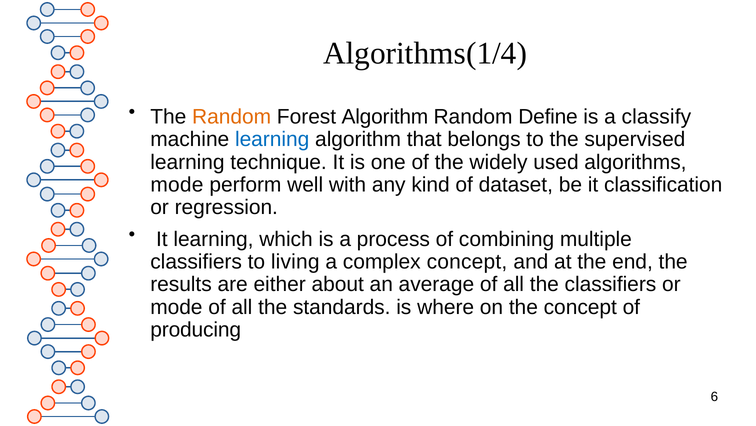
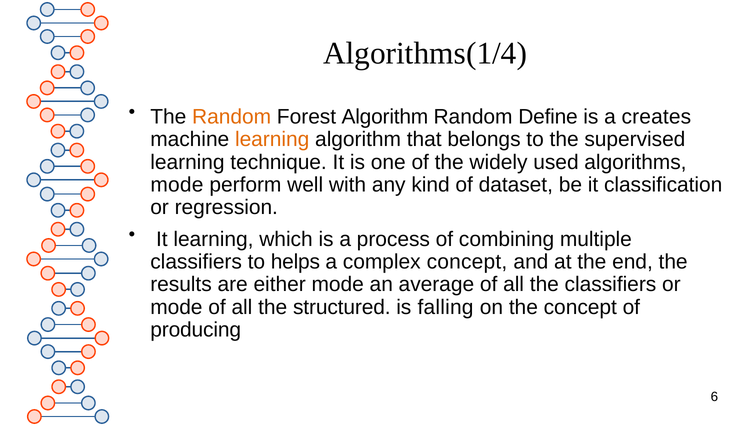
classify: classify -> creates (656, 117)
learning colour: blue -> orange (272, 139)
living: living -> helps (295, 261)
either about: about -> mode (338, 284)
standards: standards -> structured (342, 307)
where: where -> falling (446, 307)
